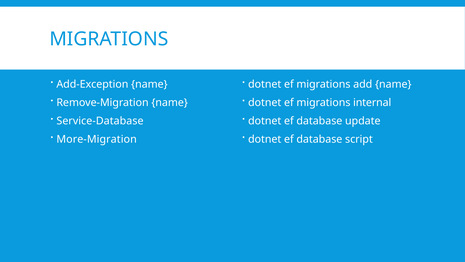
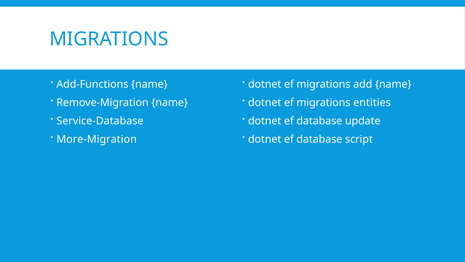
Add-Exception: Add-Exception -> Add-Functions (92, 84)
internal: internal -> entities (372, 102)
